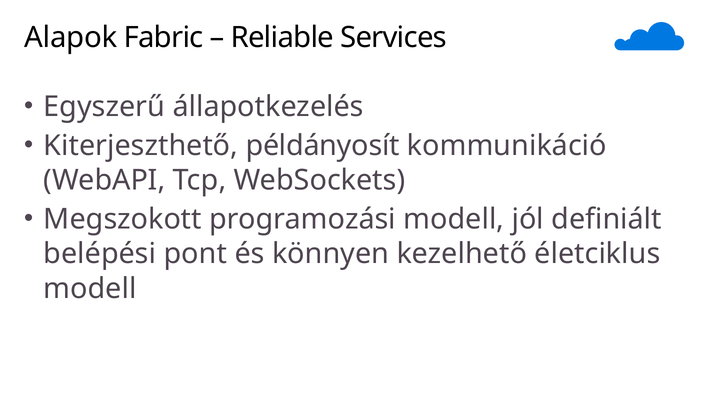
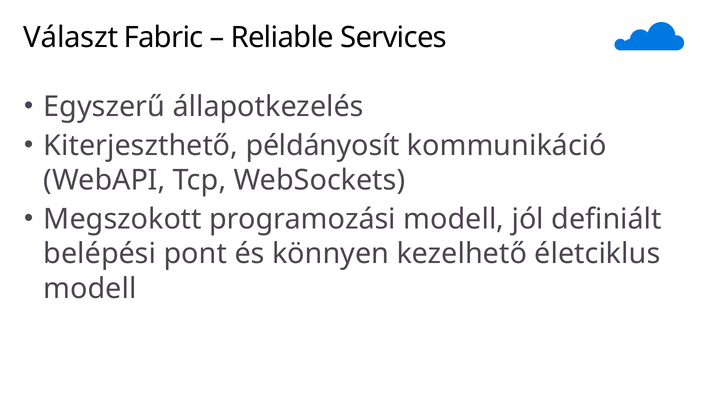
Alapok: Alapok -> Választ (71, 38)
